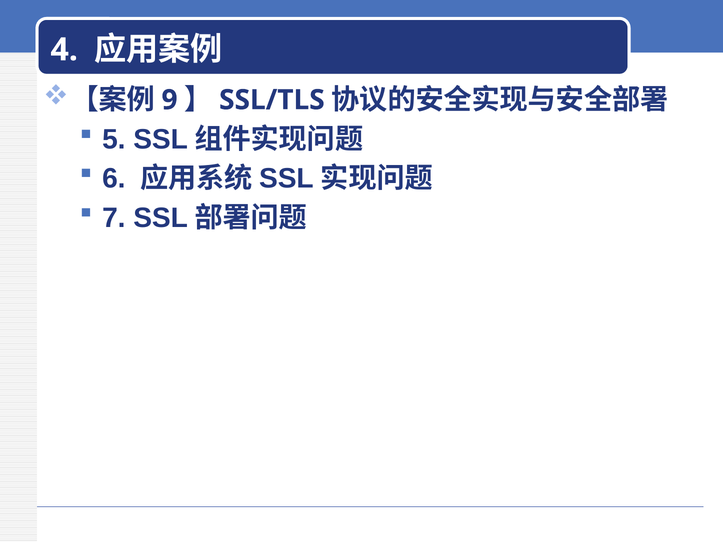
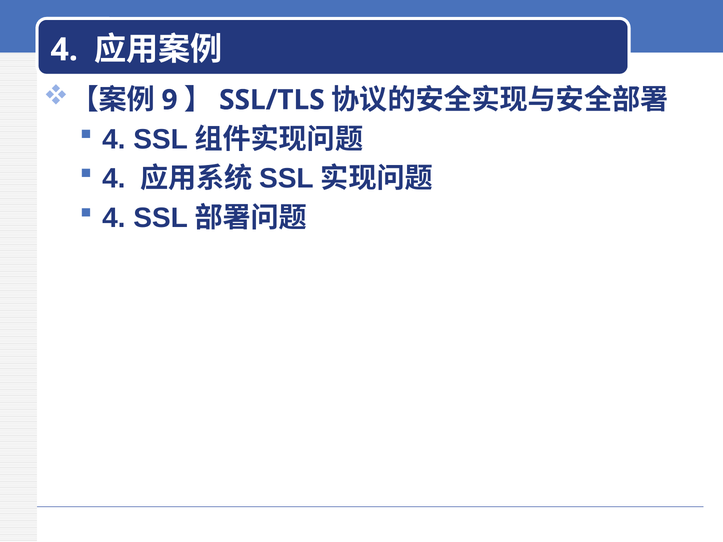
5: 5 -> 4 (114, 139)
6: 6 -> 4 (114, 179)
7: 7 -> 4 (114, 218)
